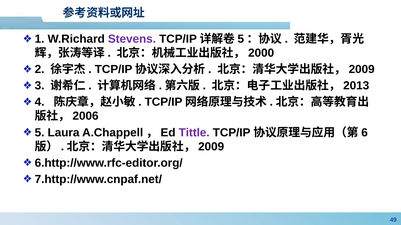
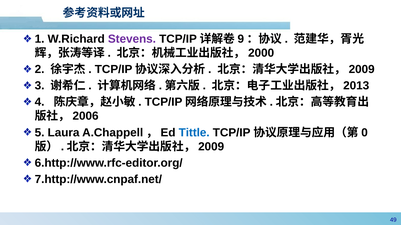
5: 5 -> 9 (241, 39)
Tittle colour: purple -> blue (194, 133)
6: 6 -> 0 (365, 133)
